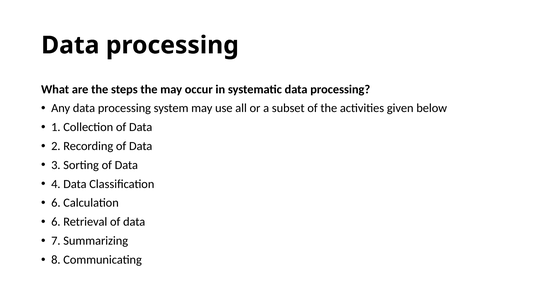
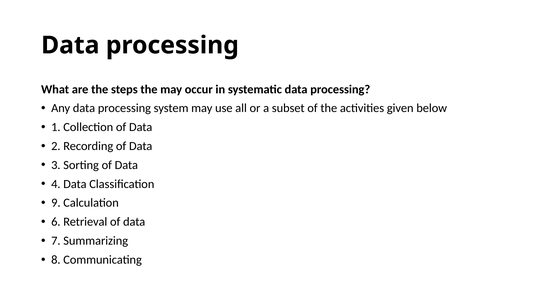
6: 6 -> 9 (56, 203)
